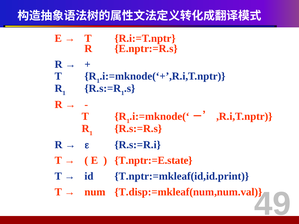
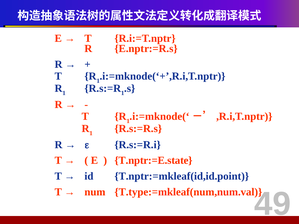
T.nptr:=mkleaf(id,id.print: T.nptr:=mkleaf(id,id.print -> T.nptr:=mkleaf(id,id.point (182, 176)
T.disp:=mkleaf(num,num.val: T.disp:=mkleaf(num,num.val -> T.type:=mkleaf(num,num.val (188, 192)
